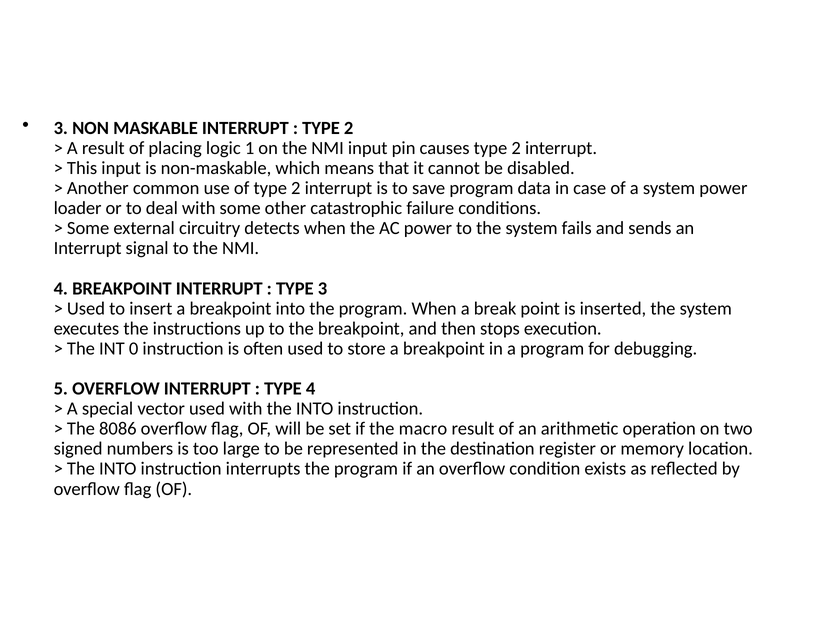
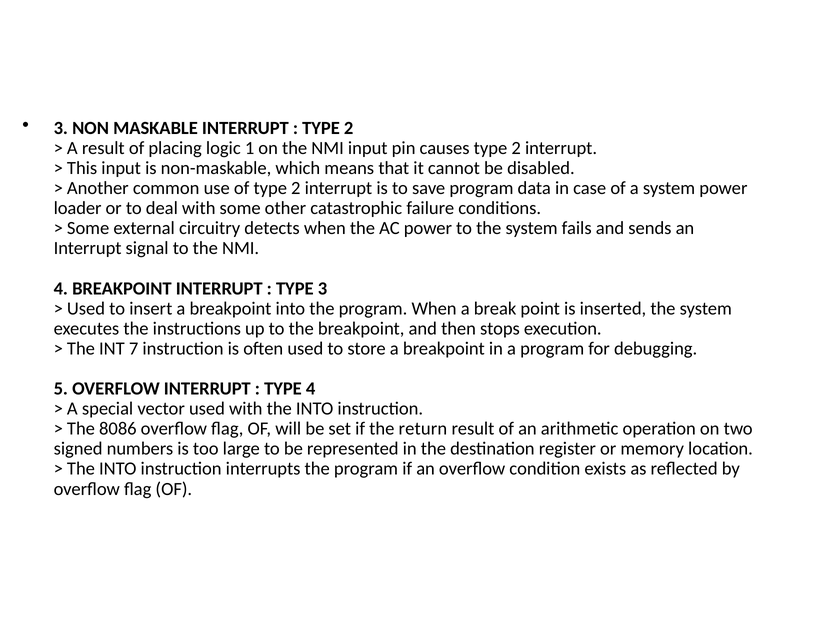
0: 0 -> 7 (134, 349)
macro: macro -> return (423, 429)
